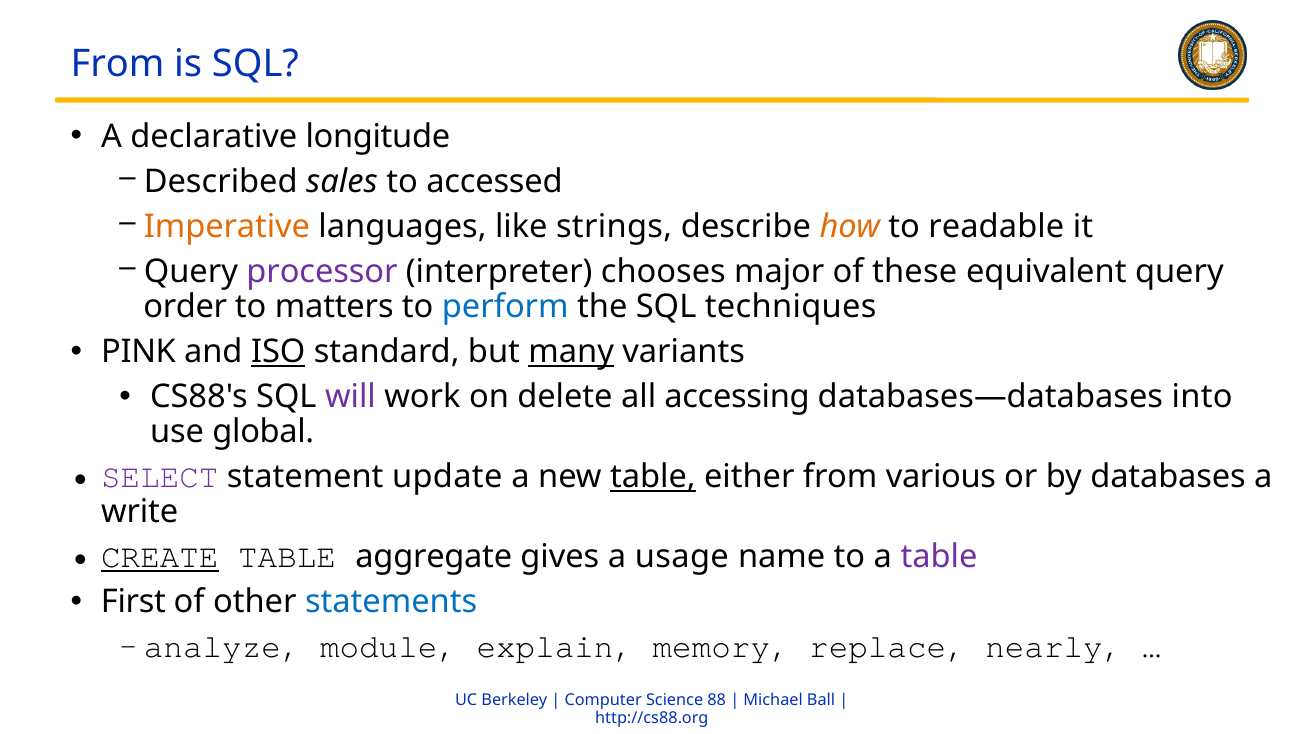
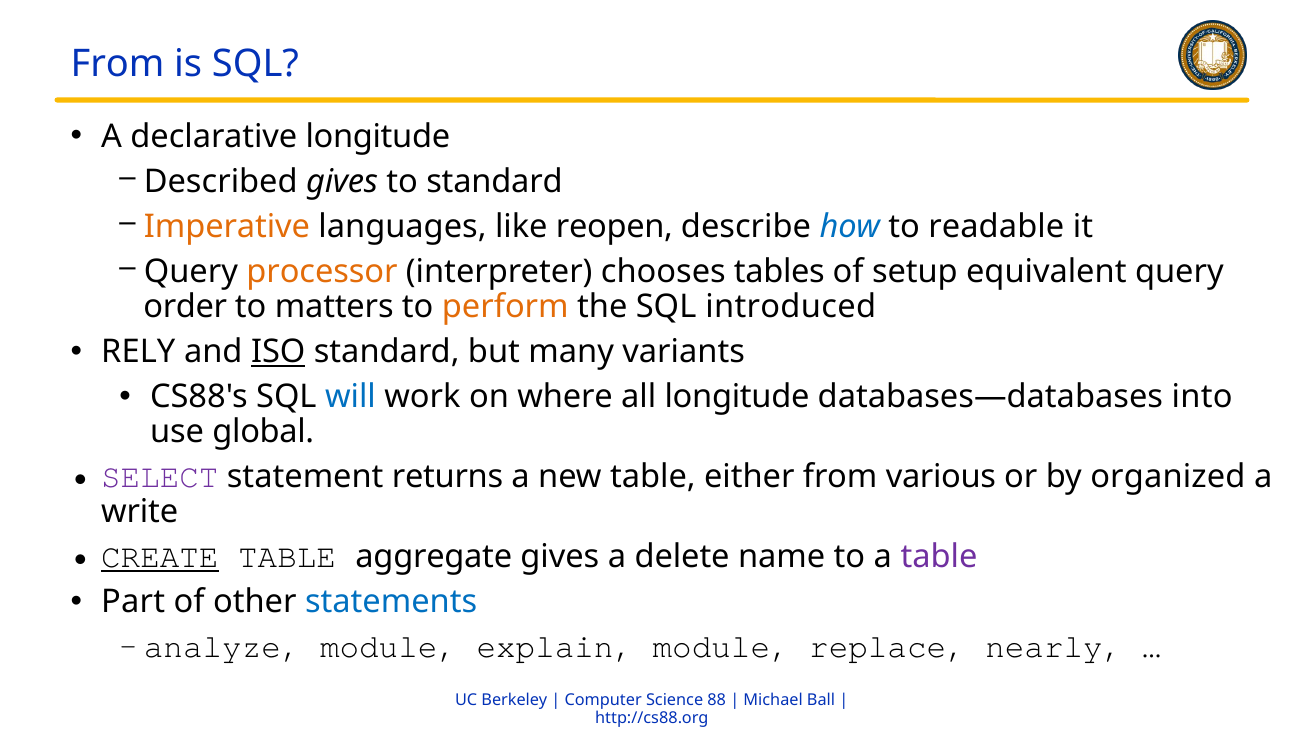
Described sales: sales -> gives (342, 181)
to accessed: accessed -> standard (494, 181)
strings: strings -> reopen (614, 226)
how colour: orange -> blue (850, 226)
processor colour: purple -> orange (322, 271)
major: major -> tables (779, 271)
these: these -> setup (915, 271)
perform colour: blue -> orange (505, 307)
techniques: techniques -> introduced (791, 307)
PINK: PINK -> RELY (138, 352)
many underline: present -> none (571, 352)
will colour: purple -> blue (350, 396)
delete: delete -> where (565, 396)
all accessing: accessing -> longitude (737, 396)
update: update -> returns (448, 477)
table underline: present -> none (653, 477)
databases: databases -> organized (1168, 477)
usage: usage -> delete (682, 557)
First: First -> Part (133, 602)
explain memory: memory -> module (721, 647)
